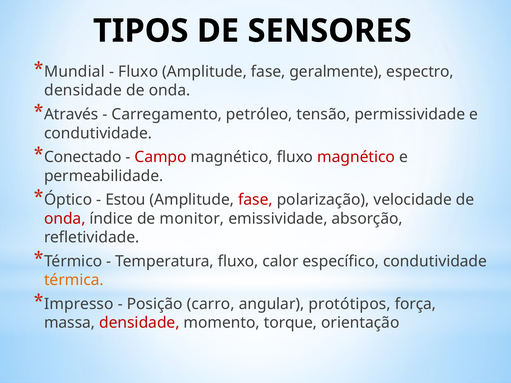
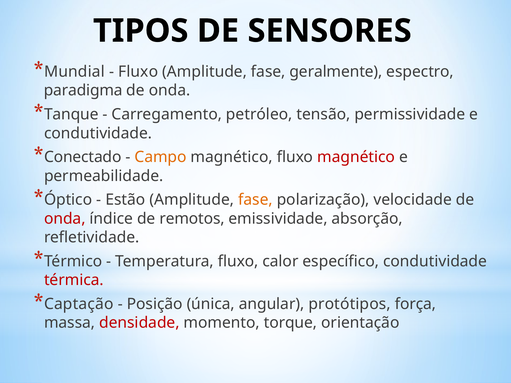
densidade: densidade -> paradigma (83, 91)
Através: Através -> Tanque (71, 115)
Campo colour: red -> orange (161, 157)
Estou: Estou -> Estão (125, 200)
fase colour: red -> orange (255, 200)
monitor: monitor -> remotos (192, 219)
térmica colour: orange -> red (74, 280)
Impresso: Impresso -> Captação (79, 304)
carro: carro -> única (211, 304)
